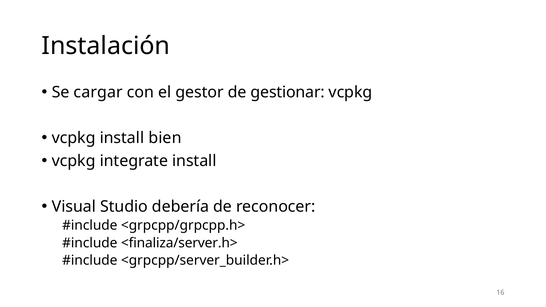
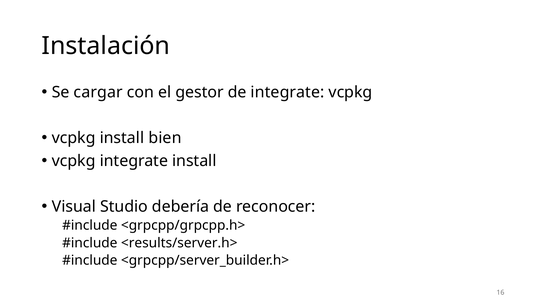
de gestionar: gestionar -> integrate (288, 92)
<finaliza/server.h>: <finaliza/server.h> -> <results/server.h> (179, 243)
